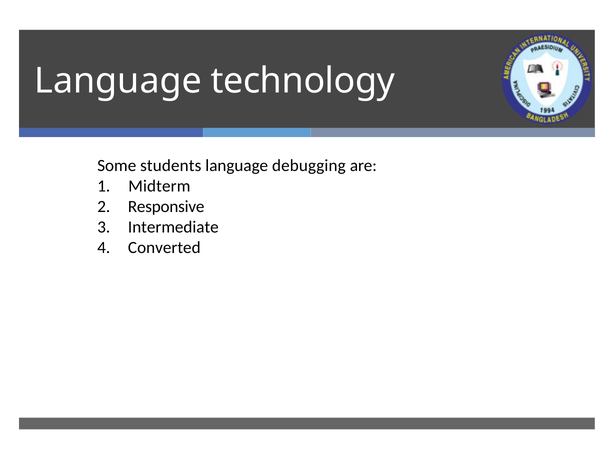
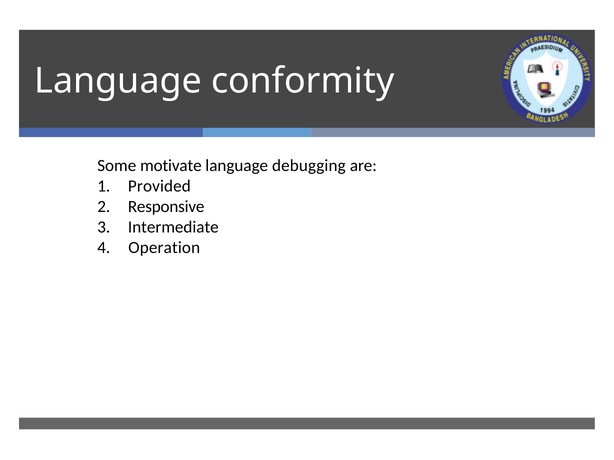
technology: technology -> conformity (303, 81)
students: students -> motivate (171, 166)
Midterm: Midterm -> Provided (159, 186)
Converted: Converted -> Operation (164, 248)
